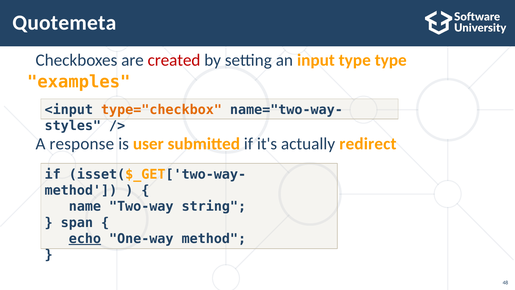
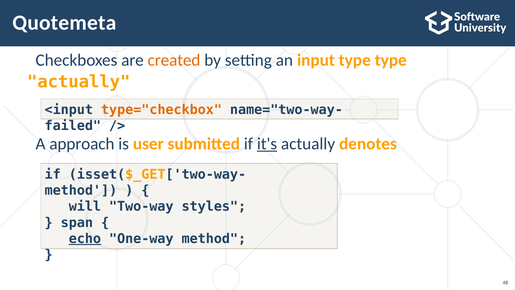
created colour: red -> orange (174, 60)
examples: examples -> actually (79, 82)
styles: styles -> failed (73, 126)
response: response -> approach (82, 144)
it's underline: none -> present (267, 144)
redirect: redirect -> denotes (368, 144)
name: name -> will (85, 206)
string: string -> styles (214, 206)
